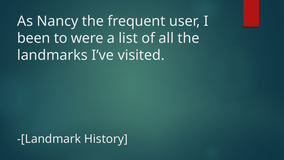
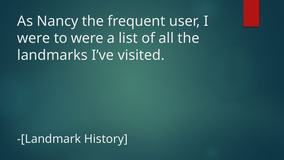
been: been -> were (34, 38)
